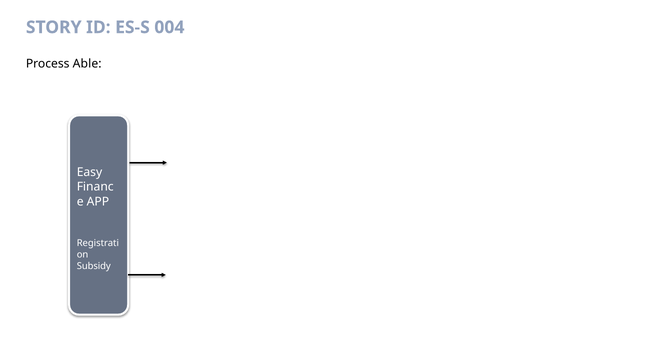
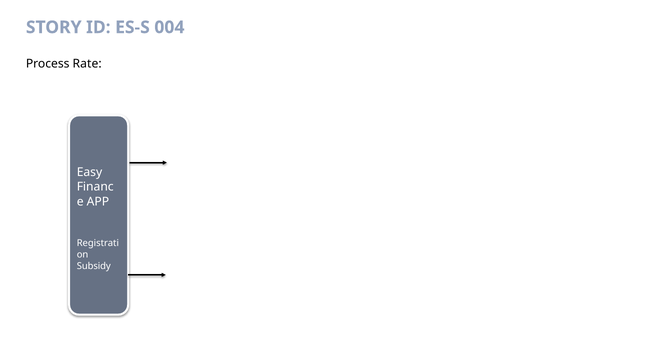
Able: Able -> Rate (87, 64)
